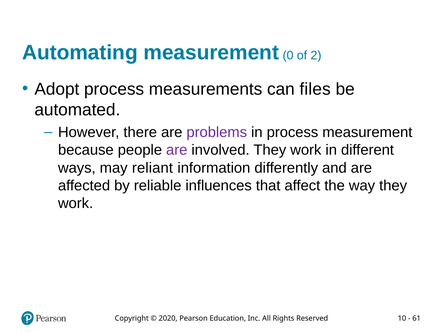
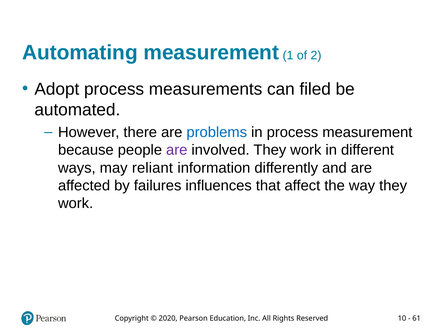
0: 0 -> 1 (288, 55)
files: files -> filed (315, 89)
problems colour: purple -> blue (217, 132)
reliable: reliable -> failures (158, 185)
